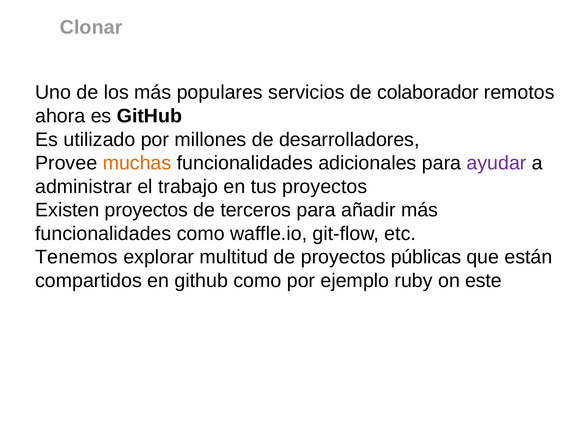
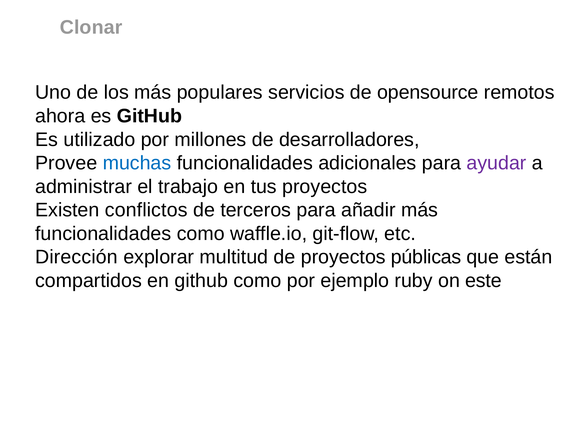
colaborador: colaborador -> opensource (428, 92)
muchas colour: orange -> blue (137, 163)
Existen proyectos: proyectos -> conflictos (146, 210)
Tenemos: Tenemos -> Dirección (76, 257)
